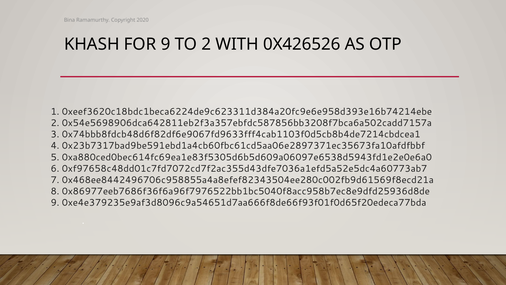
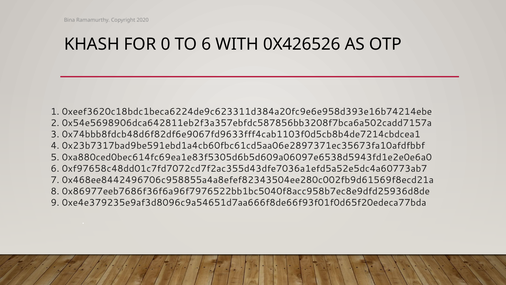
FOR 9: 9 -> 0 (166, 44)
TO 2: 2 -> 6 (206, 44)
